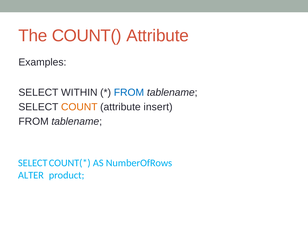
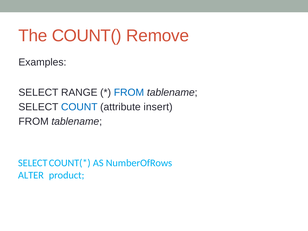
COUNT( Attribute: Attribute -> Remove (158, 36)
WITHIN: WITHIN -> RANGE (79, 92)
COUNT colour: orange -> blue (79, 107)
